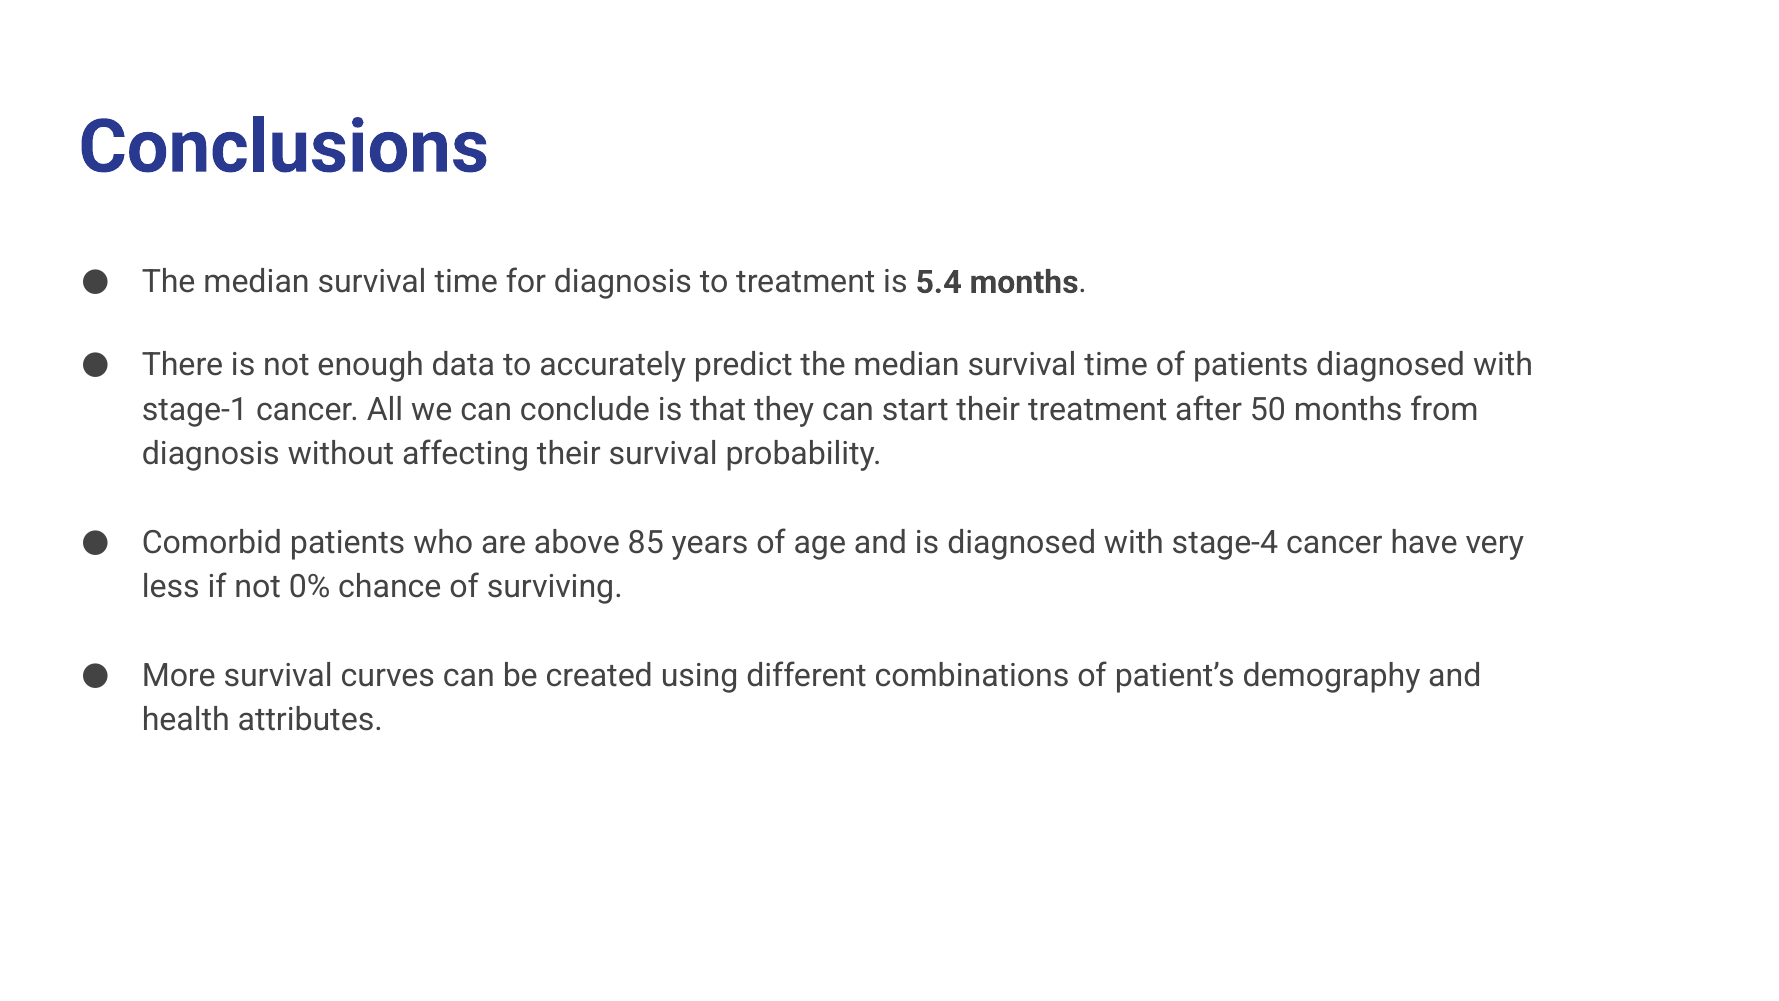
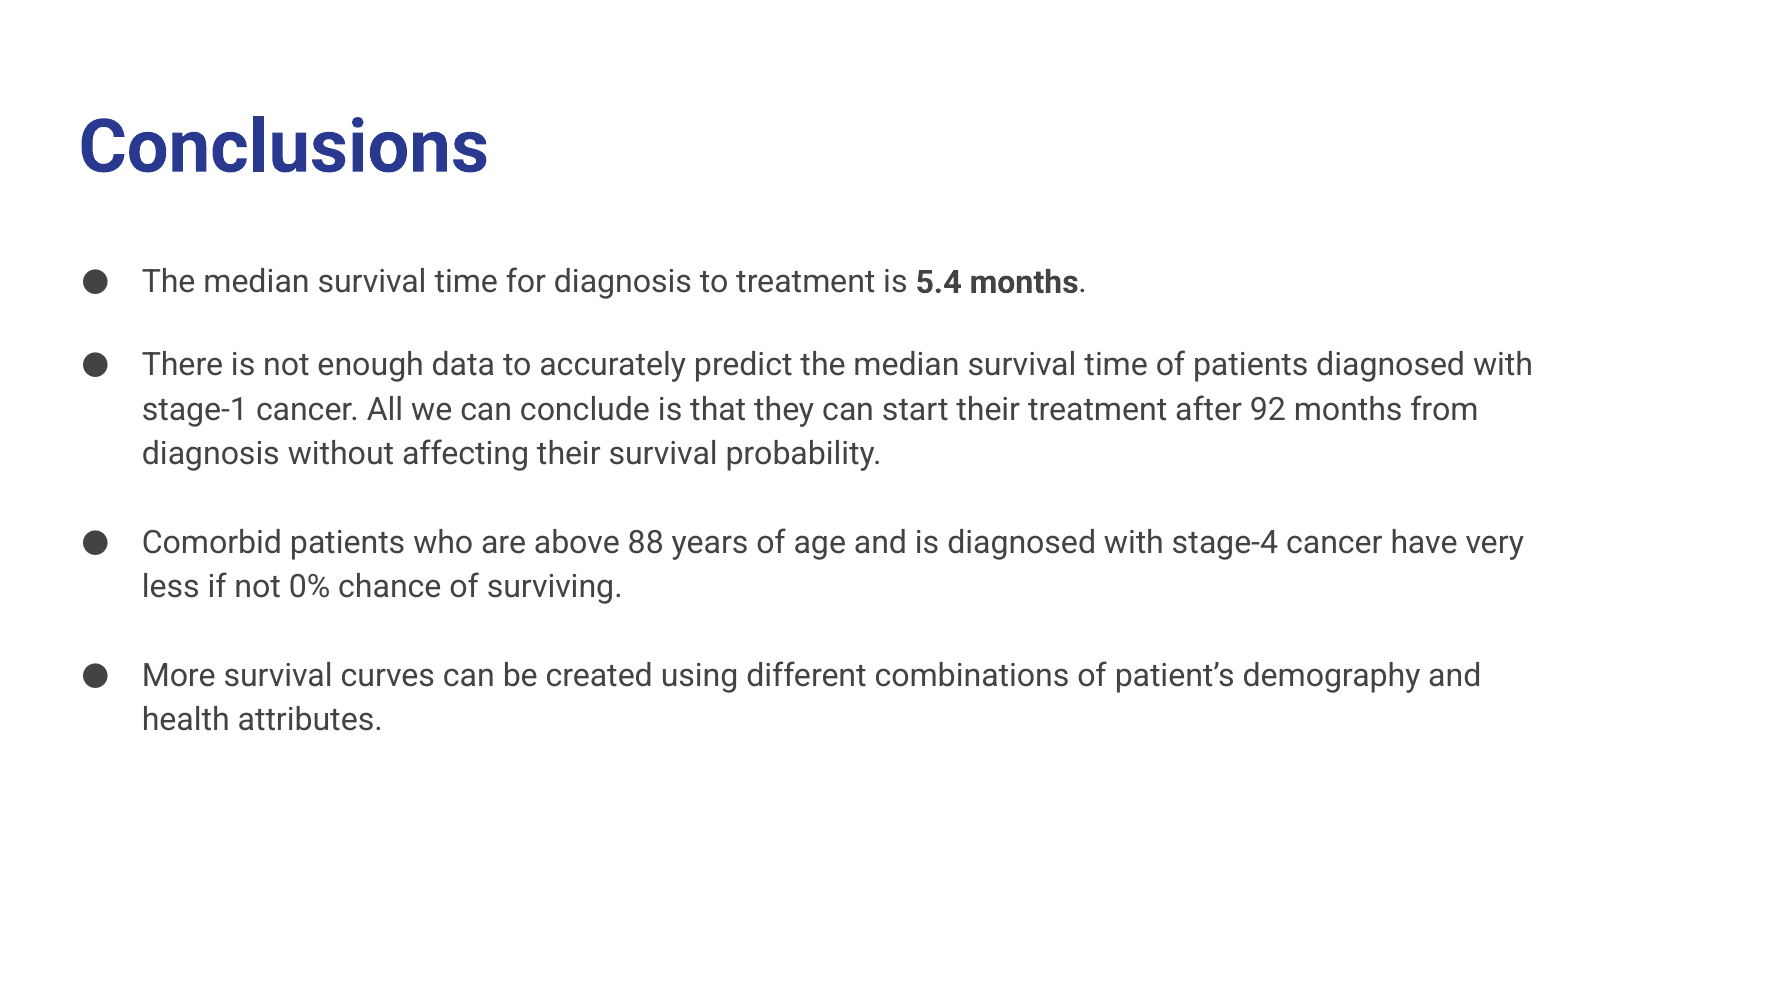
50: 50 -> 92 (1268, 409)
85: 85 -> 88 (646, 542)
